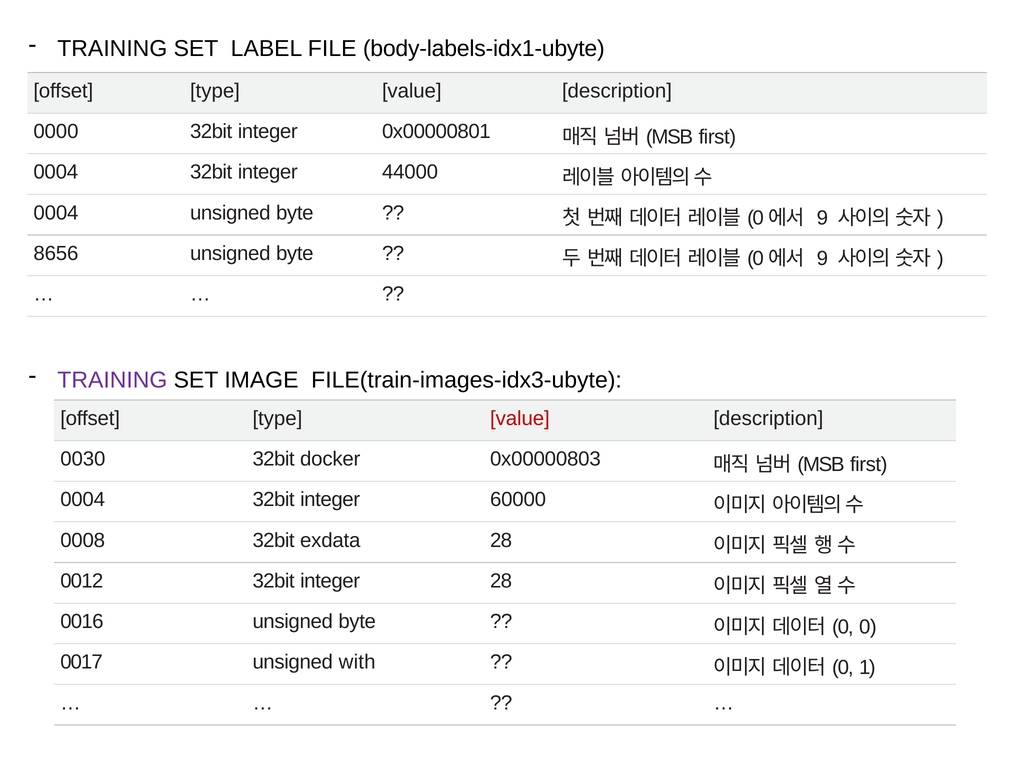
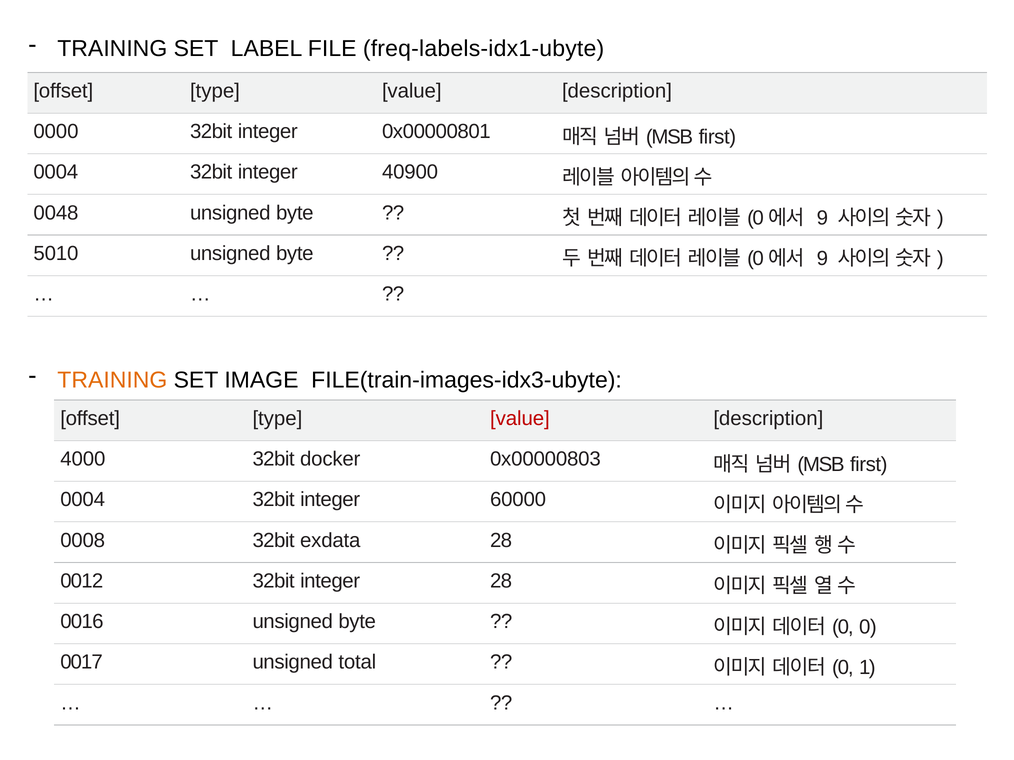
body-labels-idx1-ubyte: body-labels-idx1-ubyte -> freq-labels-idx1-ubyte (484, 49)
44000: 44000 -> 40900 (410, 172)
0004: 0004 -> 0048 (56, 213)
8656: 8656 -> 5010 (56, 254)
TRAINING colour: purple -> orange (112, 380)
0030: 0030 -> 4000 (83, 459)
with: with -> total (357, 663)
